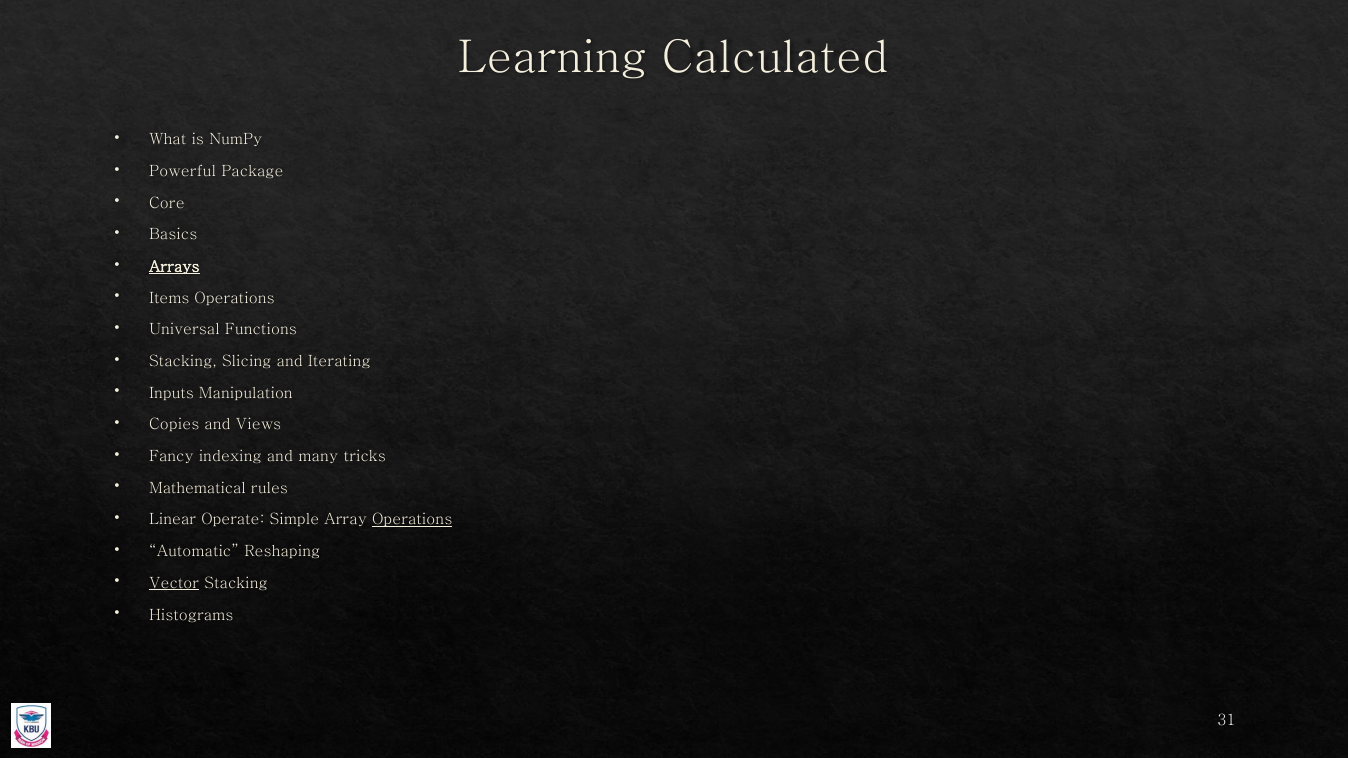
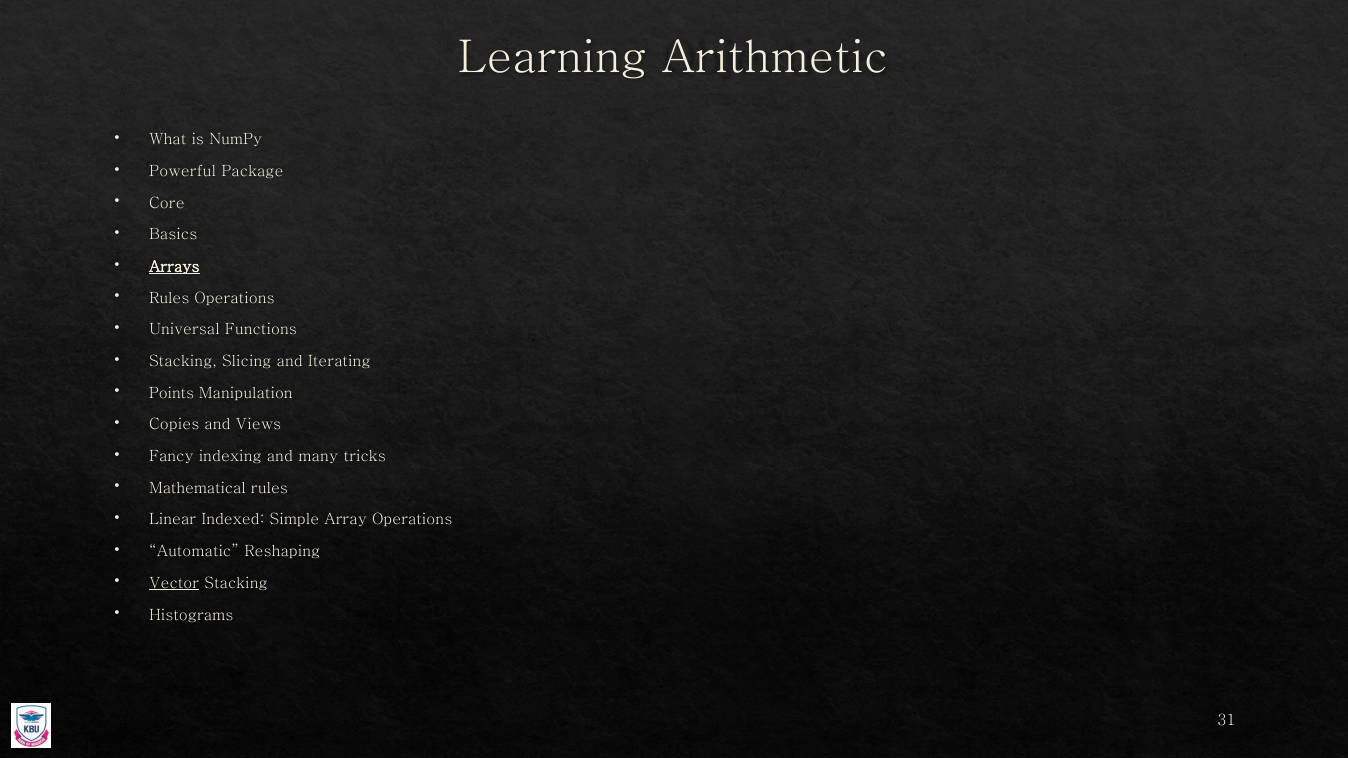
Calculated: Calculated -> Arithmetic (775, 57)
Items: Items -> Rules (169, 298)
Inputs: Inputs -> Points (172, 393)
Operate: Operate -> Indexed (233, 520)
Operations underline: present -> none (412, 520)
